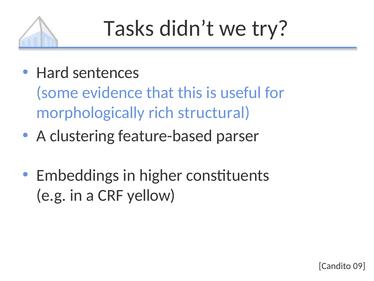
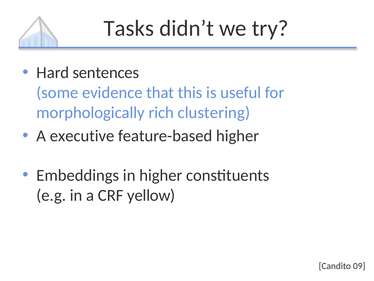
structural: structural -> clustering (214, 112)
clustering: clustering -> executive (82, 136)
feature-based parser: parser -> higher (238, 136)
